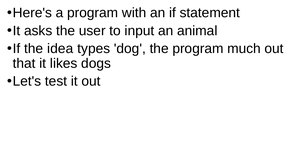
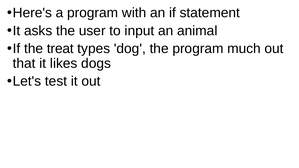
idea: idea -> treat (60, 49)
